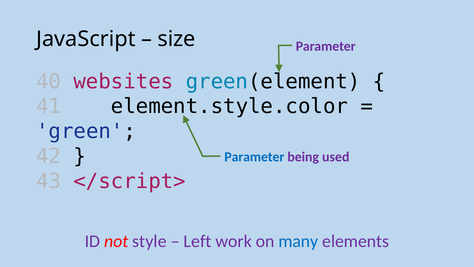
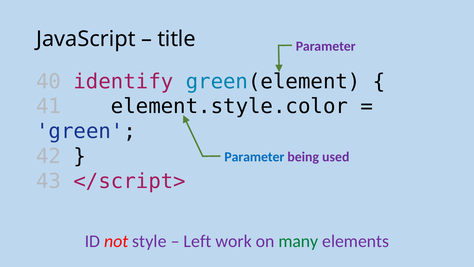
size: size -> title (176, 39)
websites: websites -> identify (123, 81)
many colour: blue -> green (298, 241)
